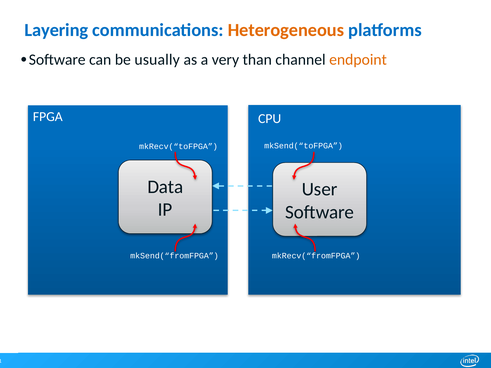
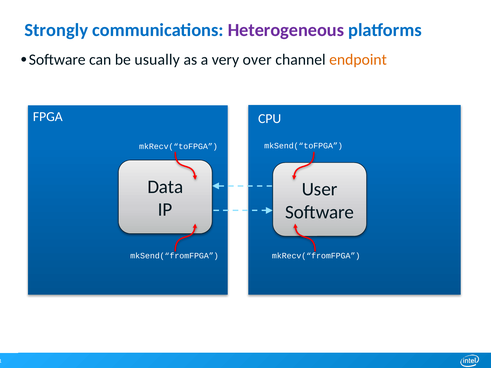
Layering: Layering -> Strongly (56, 30)
Heterogeneous colour: orange -> purple (286, 30)
than: than -> over (257, 60)
